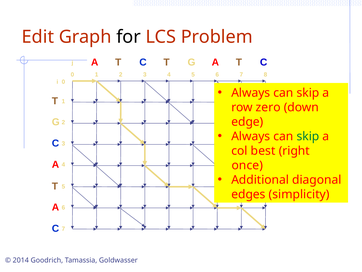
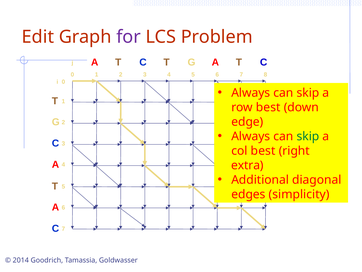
for colour: black -> purple (129, 37)
row zero: zero -> best (268, 107)
once: once -> extra (247, 165)
